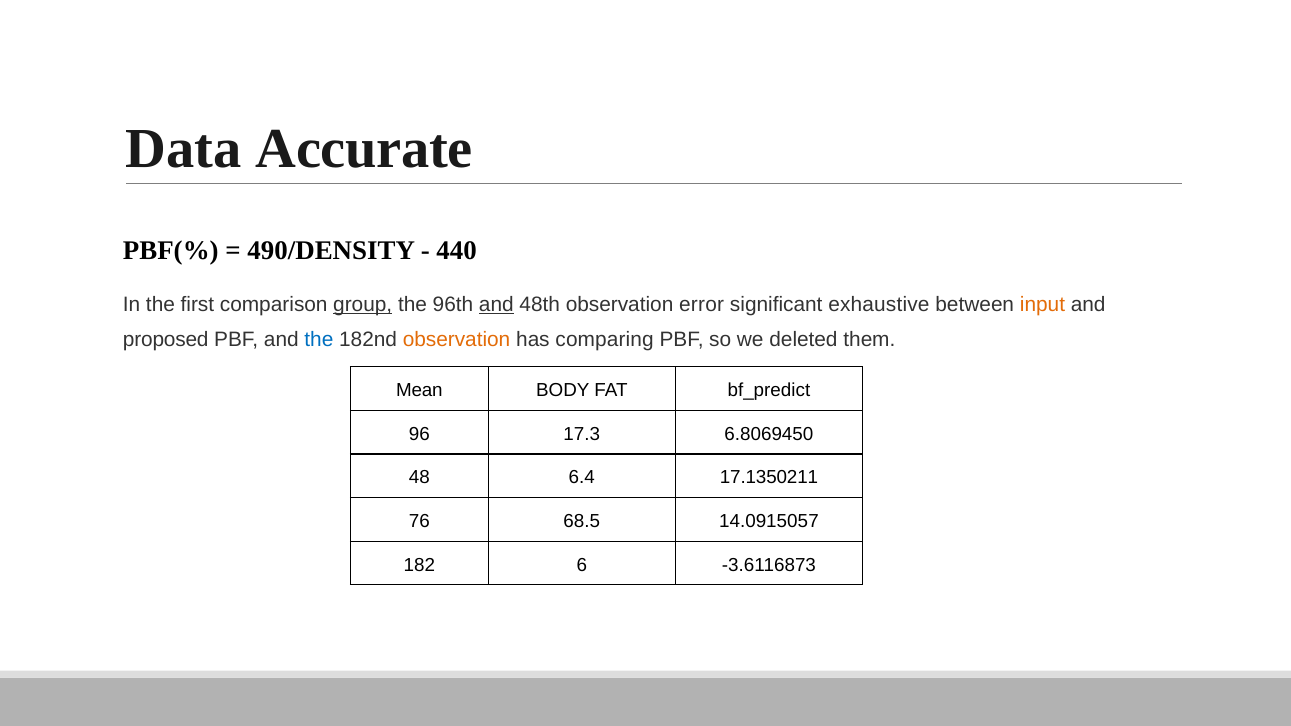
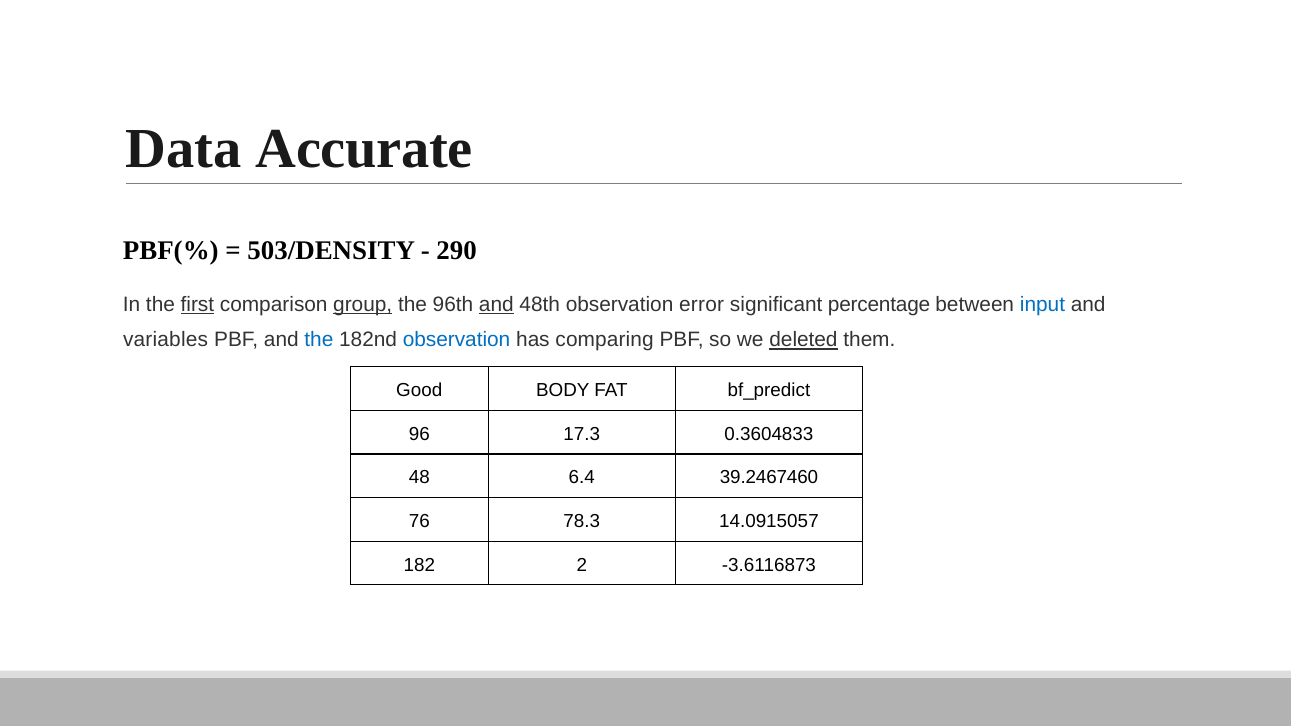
490/DENSITY: 490/DENSITY -> 503/DENSITY (331, 251)
440: 440 -> 290 (457, 251)
first underline: none -> present (197, 304)
exhaustive: exhaustive -> percentage (879, 304)
input colour: orange -> blue (1042, 304)
proposed: proposed -> variables (166, 340)
observation colour: orange -> blue (457, 340)
deleted underline: none -> present (803, 340)
Mean: Mean -> Good (419, 390)
6.8069450: 6.8069450 -> 0.3604833 (769, 434)
17.1350211: 17.1350211 -> 39.2467460 (769, 478)
68.5: 68.5 -> 78.3 (582, 521)
6: 6 -> 2 (582, 565)
